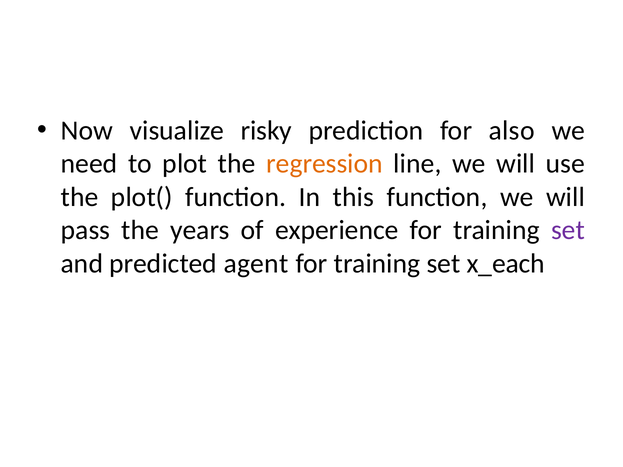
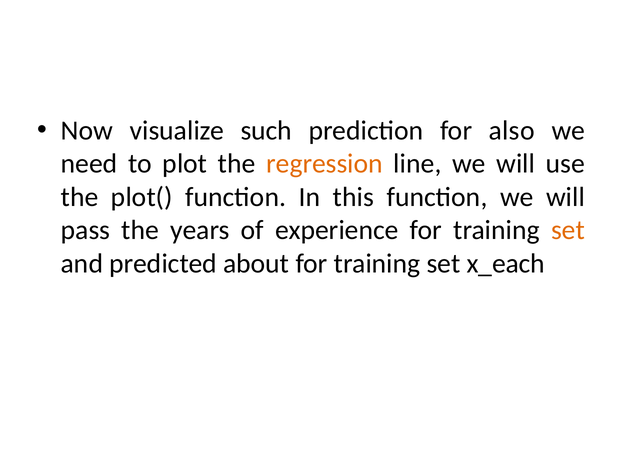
risky: risky -> such (266, 131)
set colour: purple -> orange (568, 230)
agent: agent -> about (256, 264)
